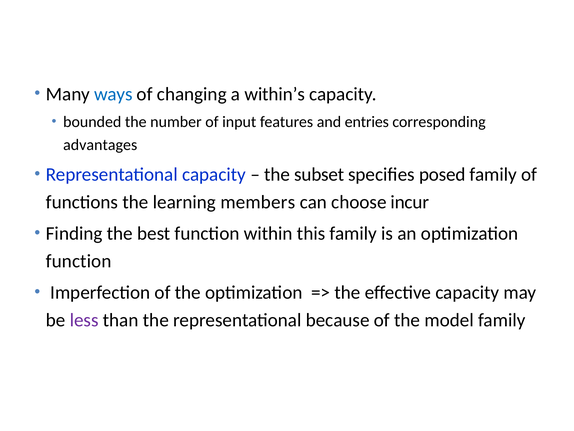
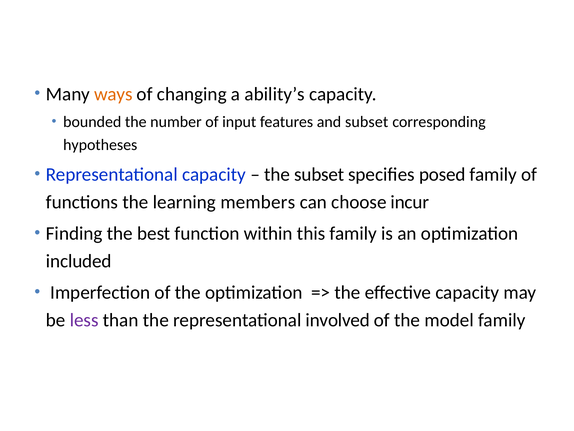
ways colour: blue -> orange (113, 94)
within’s: within’s -> ability’s (275, 94)
and entries: entries -> subset (367, 122)
advantages: advantages -> hypotheses (100, 145)
function: function -> included (79, 261)
because: because -> involved (338, 320)
